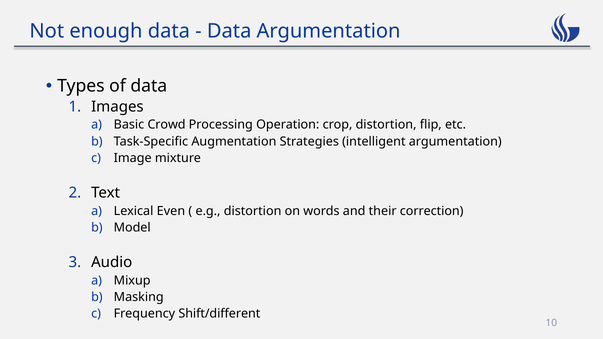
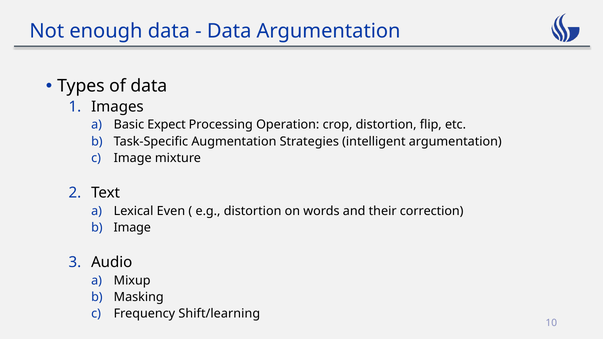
Crowd: Crowd -> Expect (167, 125)
Model: Model -> Image (132, 228)
Shift/different: Shift/different -> Shift/learning (219, 314)
